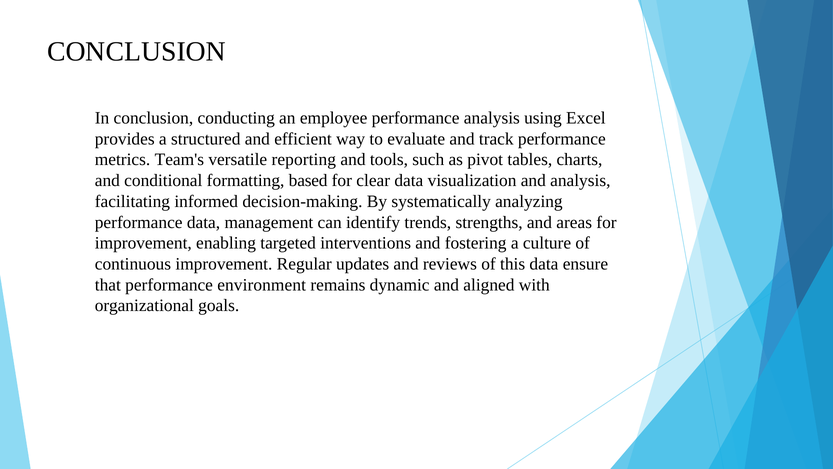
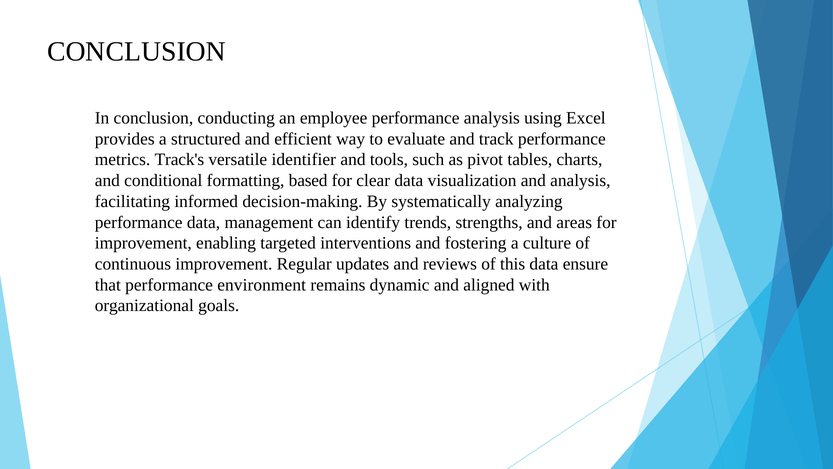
Team's: Team's -> Track's (179, 160)
reporting: reporting -> identifier (304, 160)
